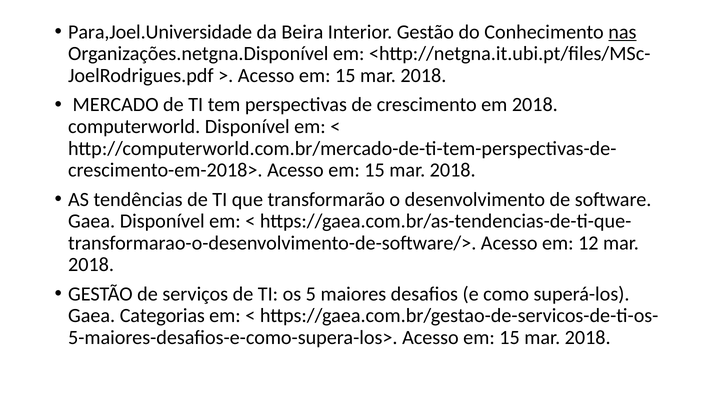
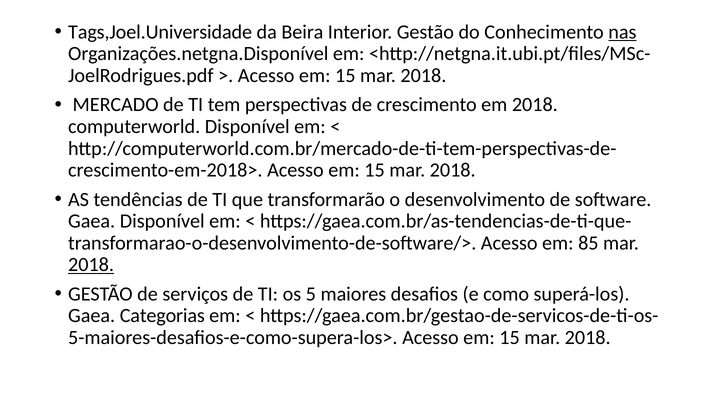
Para,Joel.Universidade: Para,Joel.Universidade -> Tags,Joel.Universidade (160, 32)
12: 12 -> 85 (588, 243)
2018 underline: none -> present (91, 265)
